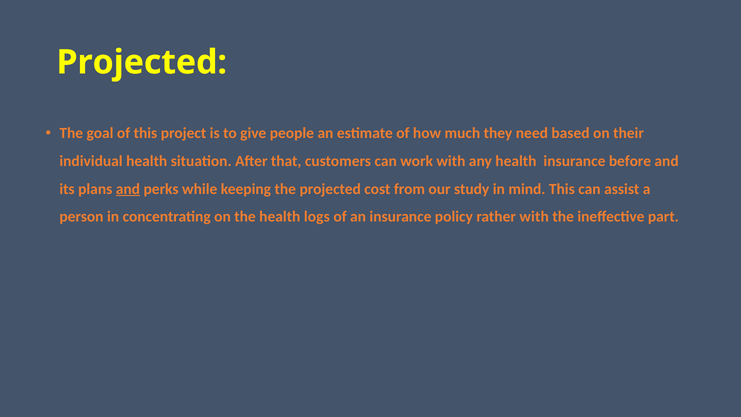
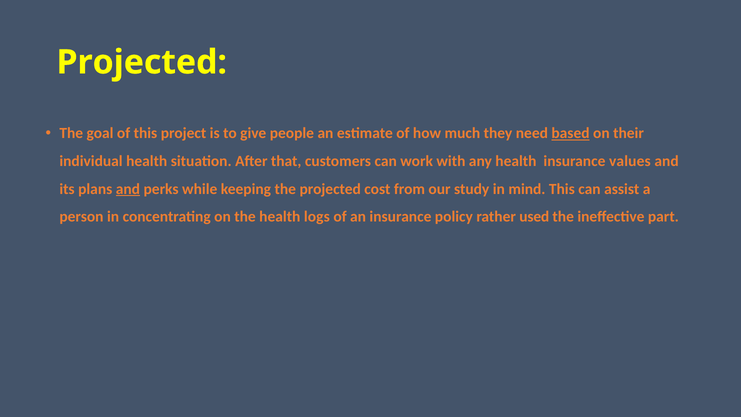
based underline: none -> present (570, 133)
before: before -> values (630, 161)
rather with: with -> used (534, 217)
